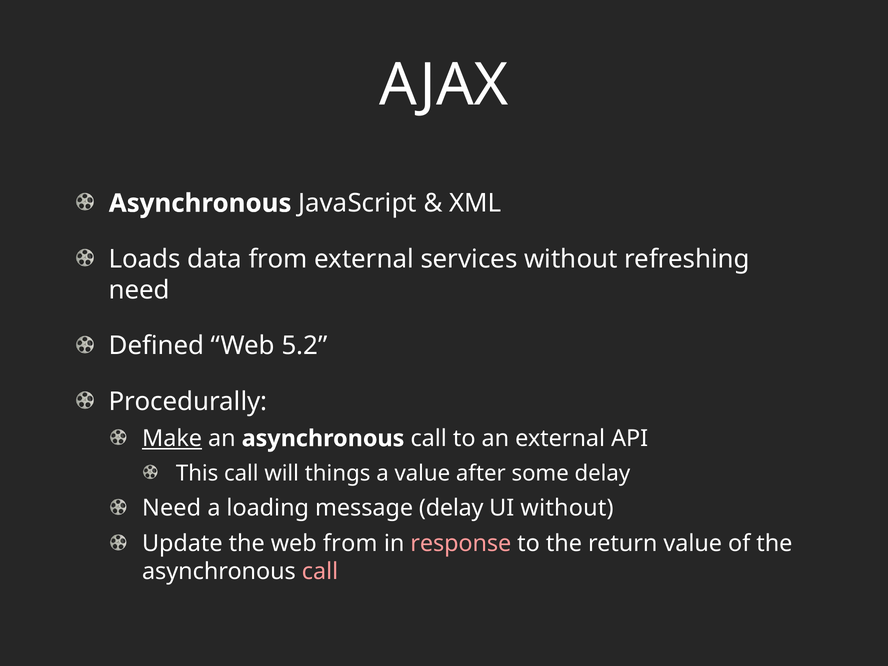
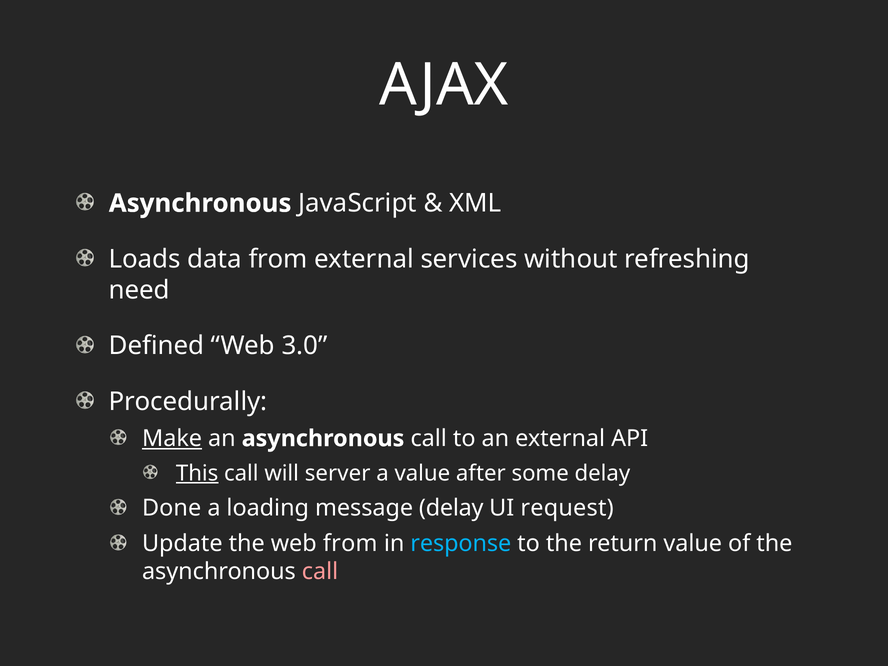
5.2: 5.2 -> 3.0 (305, 346)
This underline: none -> present (197, 473)
things: things -> server (338, 473)
Need: Need -> Done (172, 508)
UI without: without -> request (567, 508)
response colour: pink -> light blue (461, 544)
